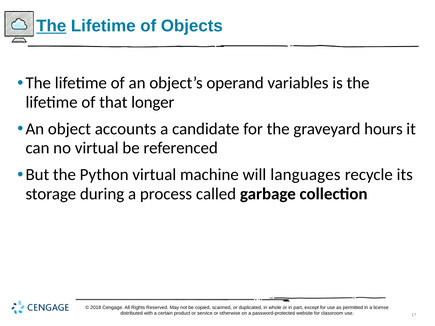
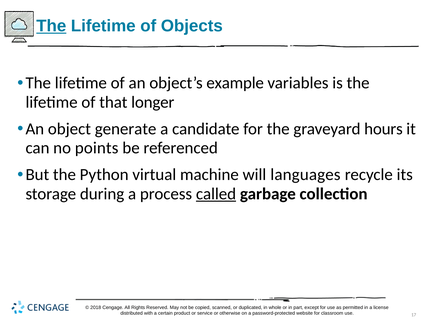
operand: operand -> example (235, 83)
accounts: accounts -> generate (126, 129)
no virtual: virtual -> points (97, 148)
called underline: none -> present (216, 194)
